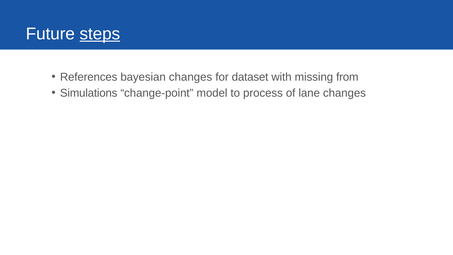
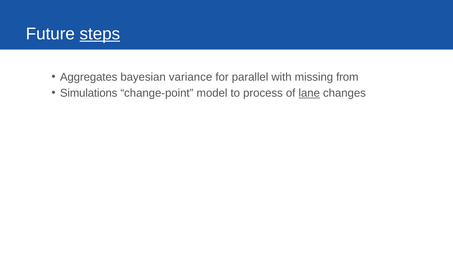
References: References -> Aggregates (89, 77)
bayesian changes: changes -> variance (191, 77)
dataset: dataset -> parallel (250, 77)
lane underline: none -> present (309, 93)
